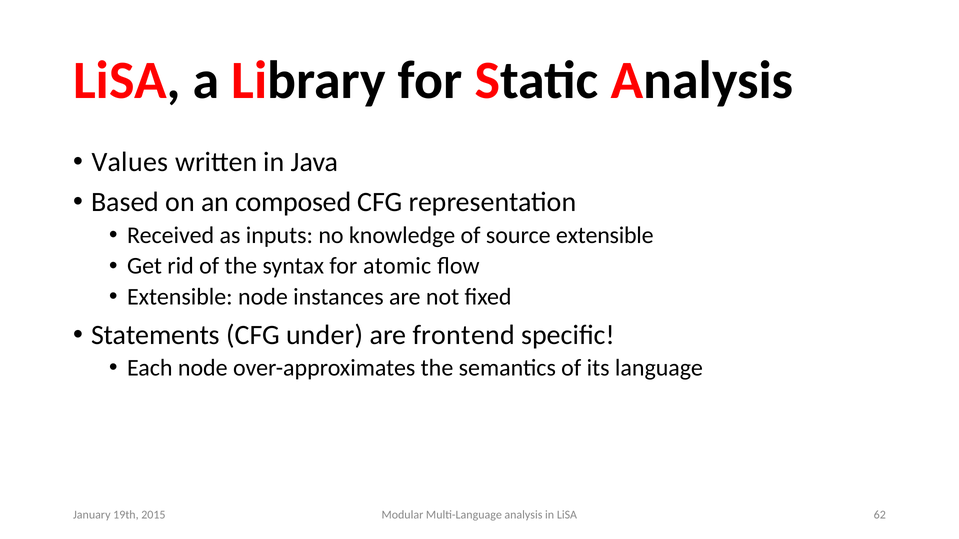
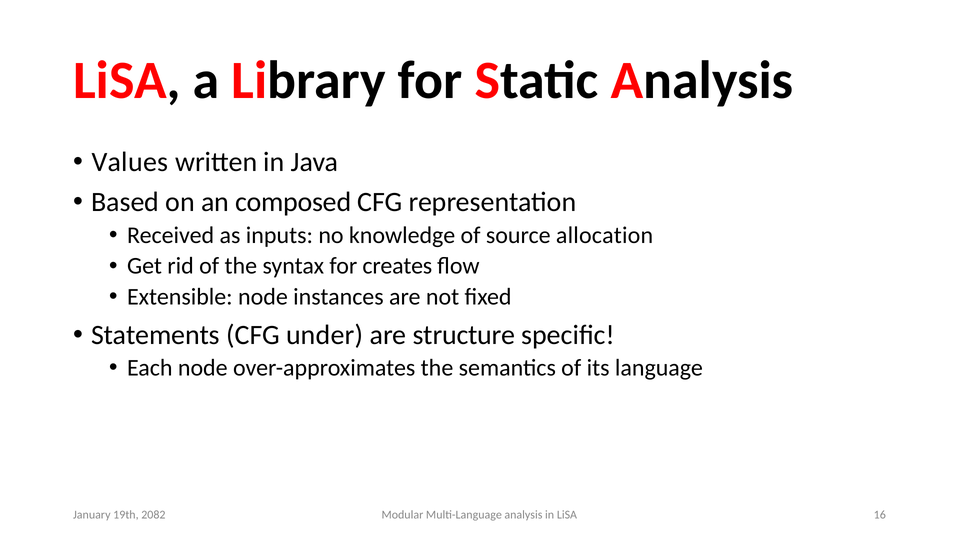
source extensible: extensible -> allocation (605, 235)
atomic: atomic -> creates (397, 266)
frontend: frontend -> structure (464, 335)
62: 62 -> 16 (880, 515)
2015: 2015 -> 2082 (153, 515)
